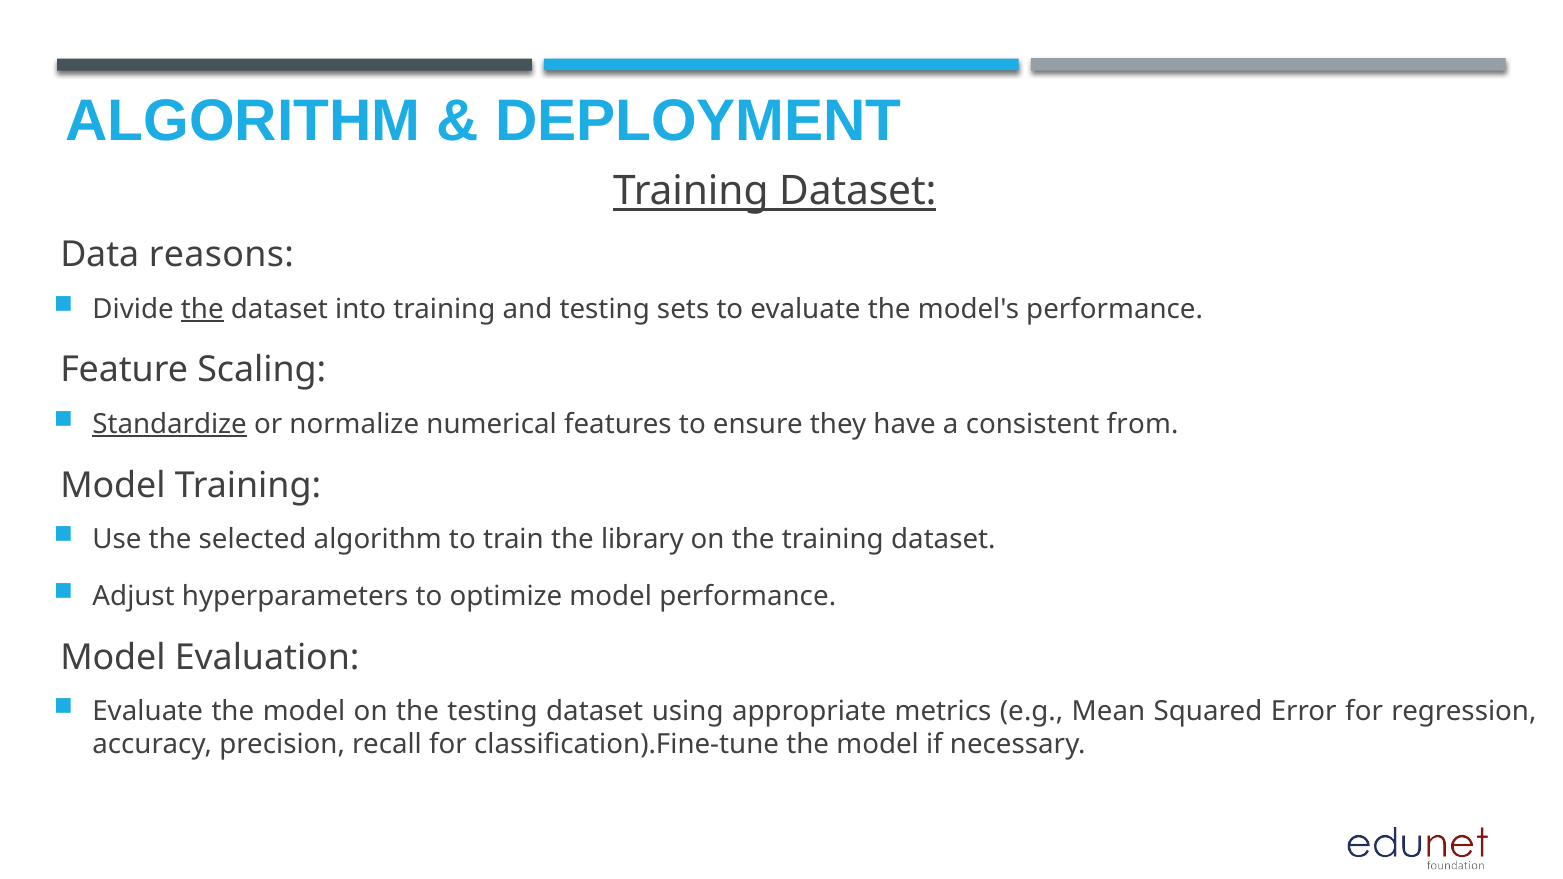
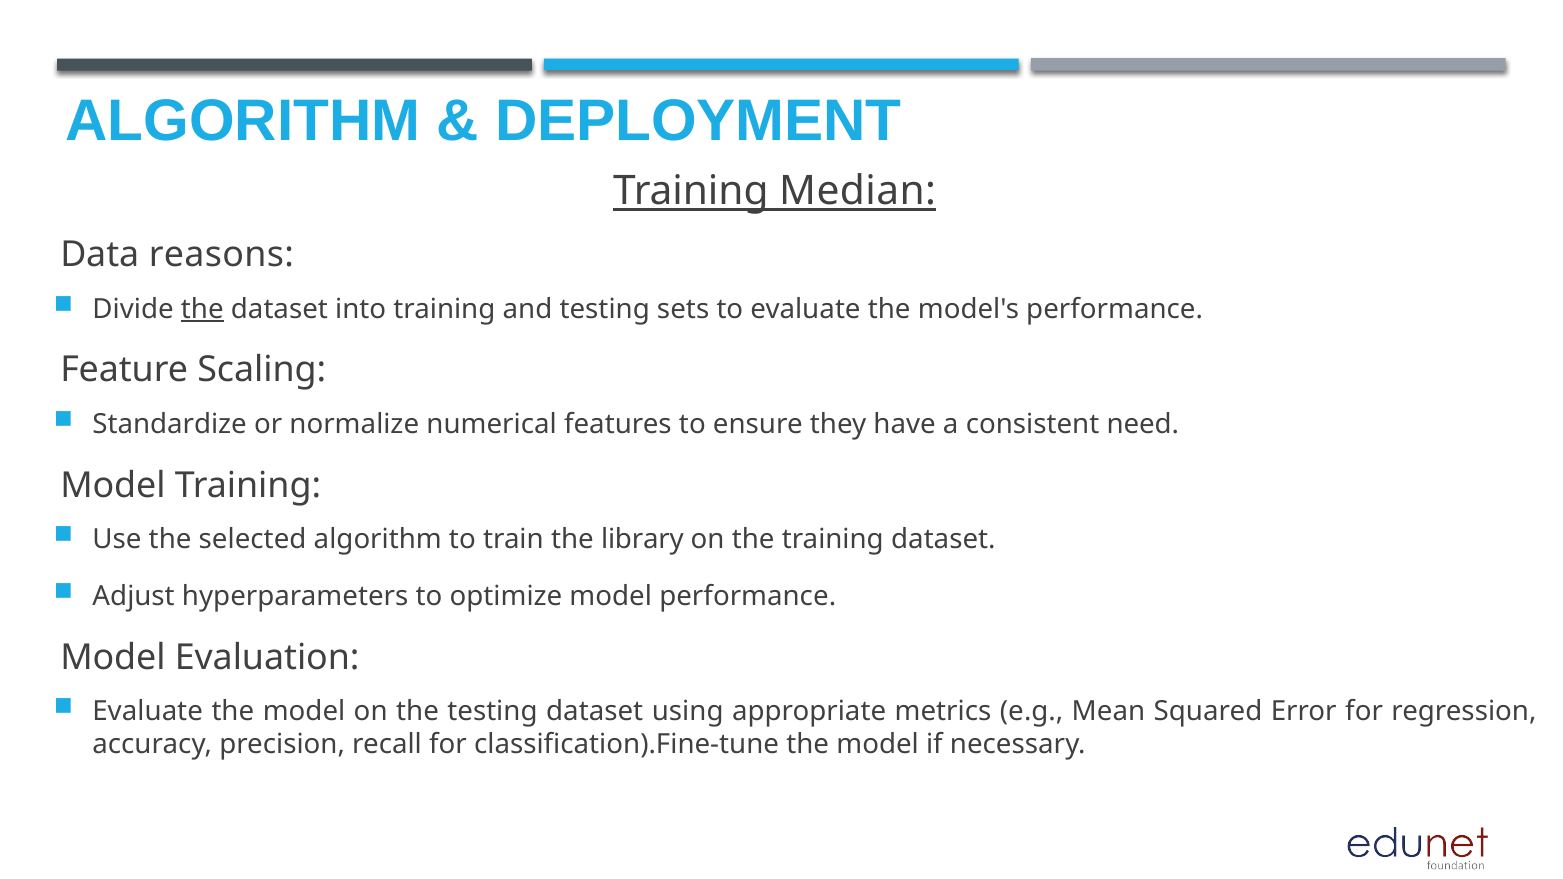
Dataset: Dataset -> Median (858, 191)
Standardize underline: present -> none (170, 424)
from: from -> need (1143, 424)
